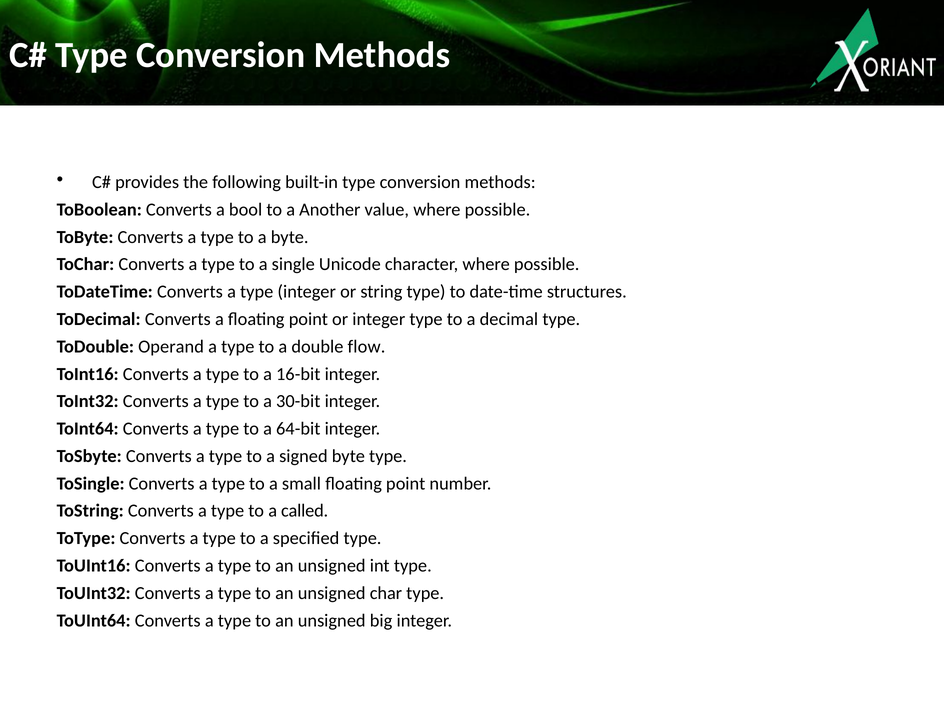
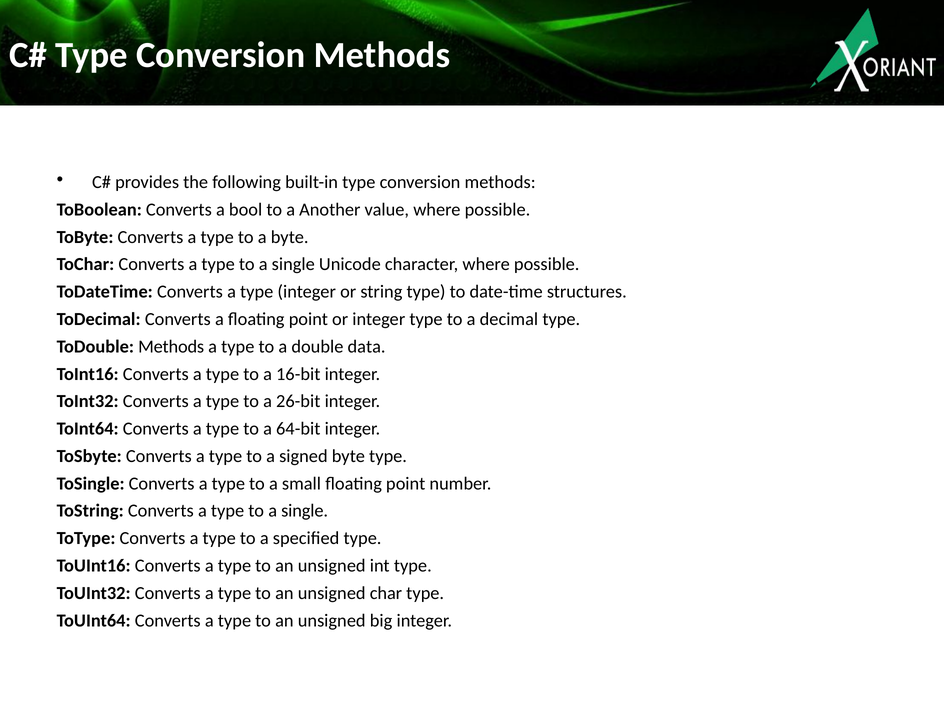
ToDouble Operand: Operand -> Methods (171, 347)
flow: flow -> data (367, 347)
30-bit: 30-bit -> 26-bit (298, 401)
called: called -> single (305, 511)
